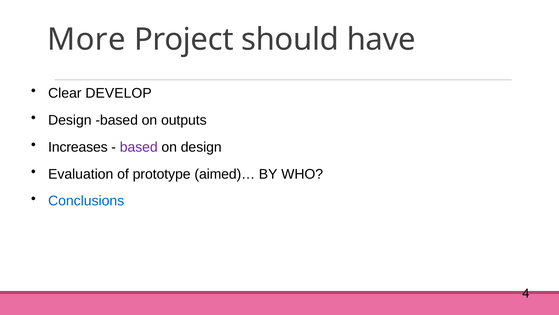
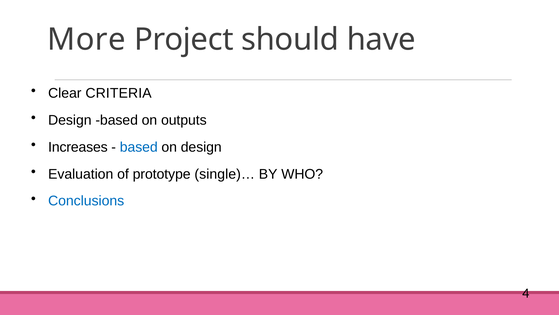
DEVELOP: DEVELOP -> CRITERIA (119, 93)
based colour: purple -> blue (139, 147)
aimed)…: aimed)… -> single)… (225, 174)
